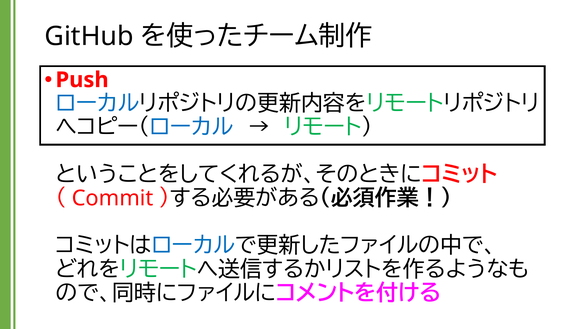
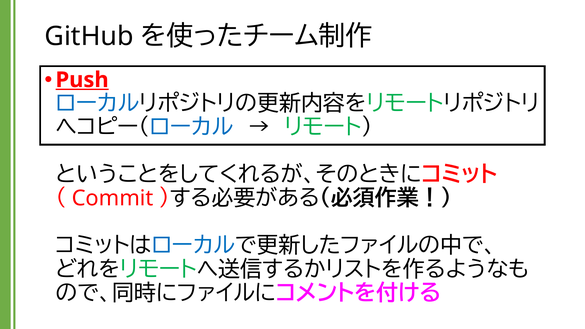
Push underline: none -> present (82, 80)
